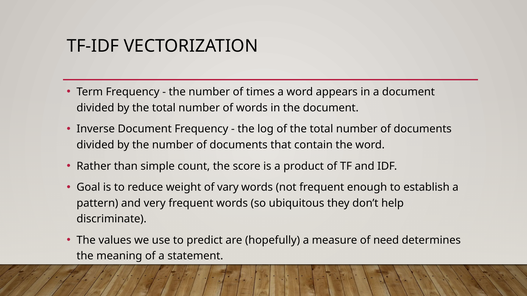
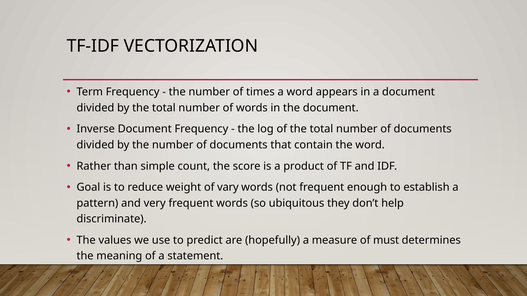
need: need -> must (386, 241)
